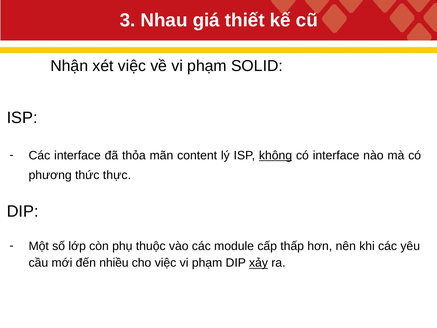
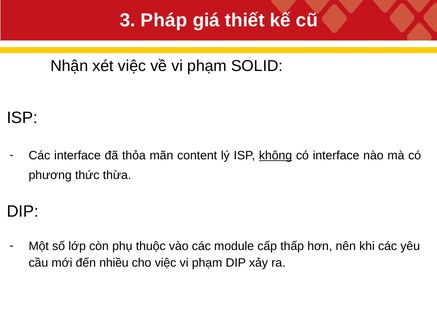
Nhau: Nhau -> Pháp (164, 20)
thực: thực -> thừa (117, 175)
xảy underline: present -> none (259, 263)
